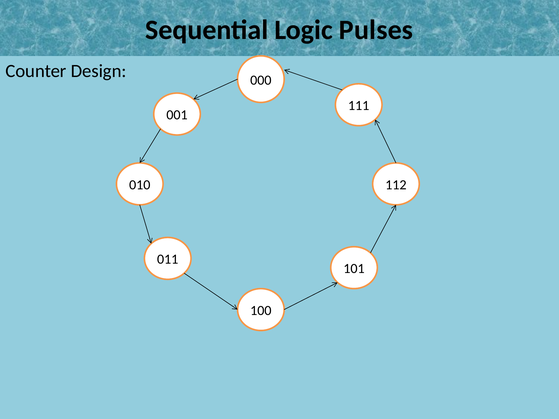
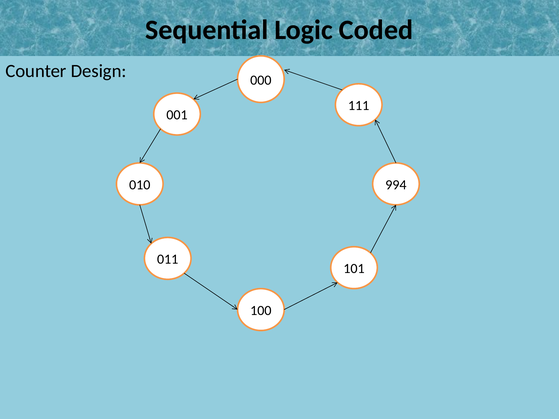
Pulses: Pulses -> Coded (376, 30)
112: 112 -> 994 (396, 185)
